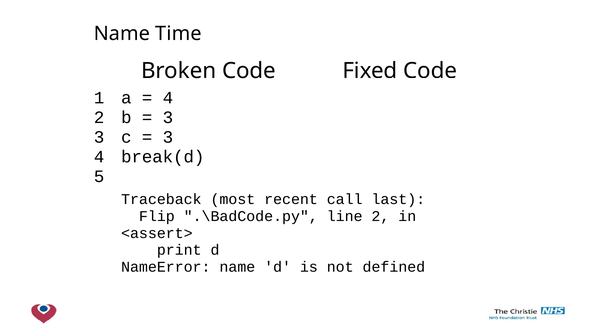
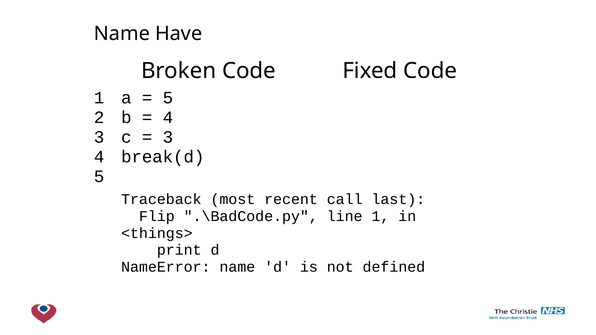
Time: Time -> Have (179, 33)
4: 4 -> 5 (168, 98)
3: 3 -> 4 (168, 118)
line 2: 2 -> 1 (380, 216)
<assert>: <assert> -> <things> (157, 233)
